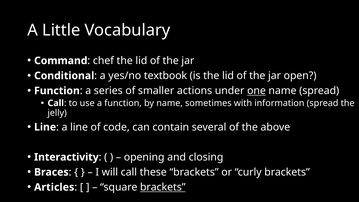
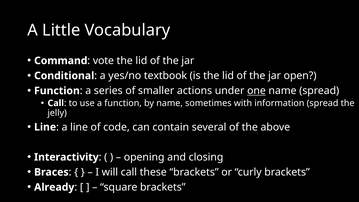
chef: chef -> vote (103, 61)
Articles: Articles -> Already (54, 187)
brackets underline: present -> none (163, 187)
